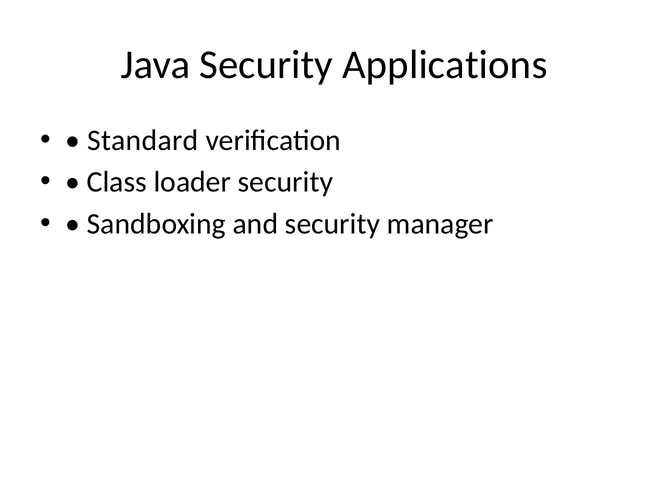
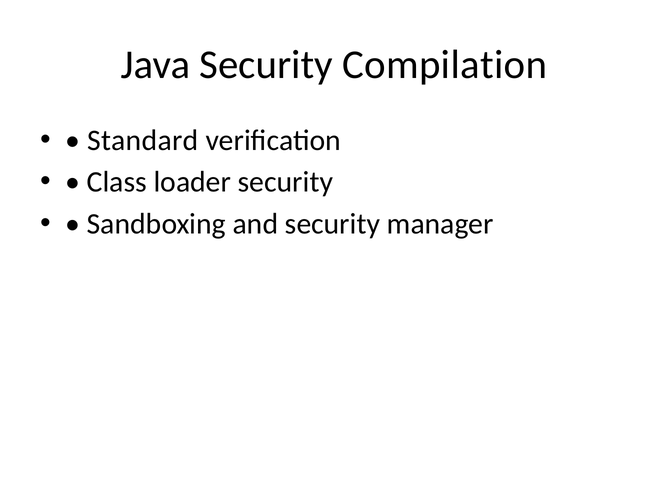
Applications: Applications -> Compilation (445, 65)
